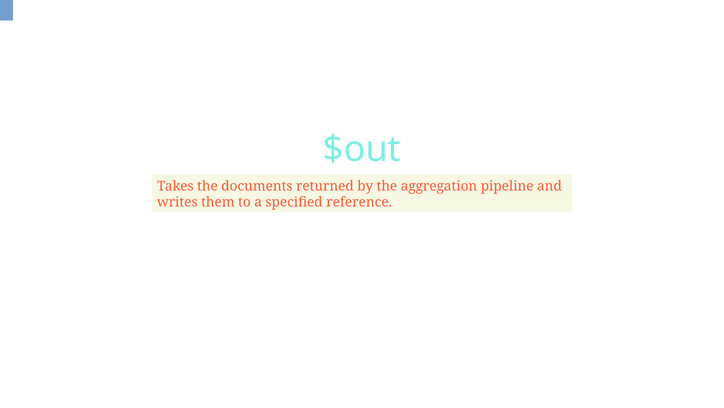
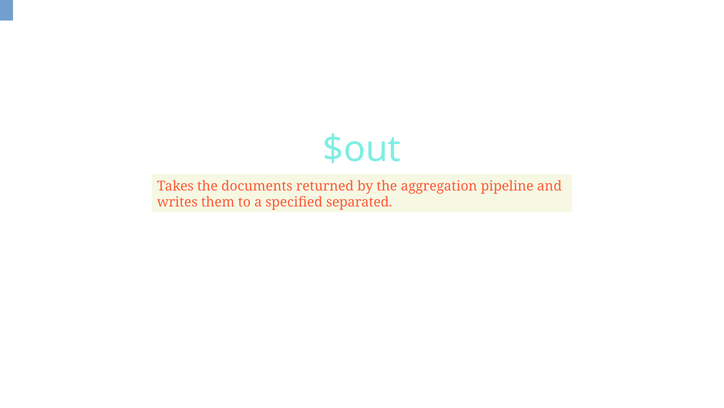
reference: reference -> separated (359, 202)
